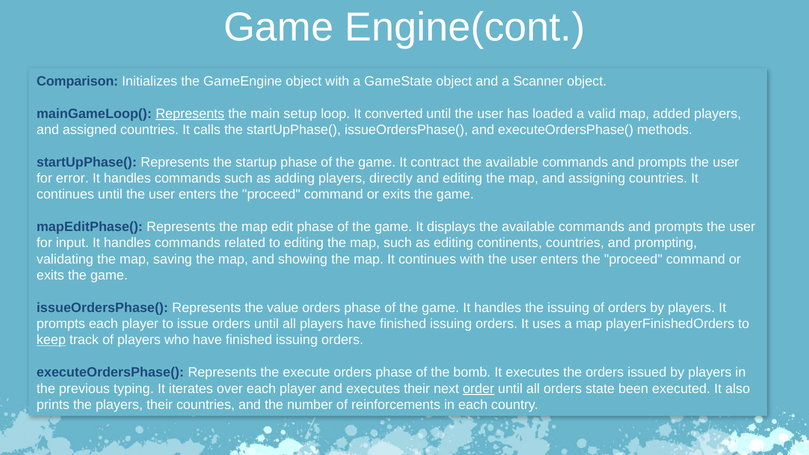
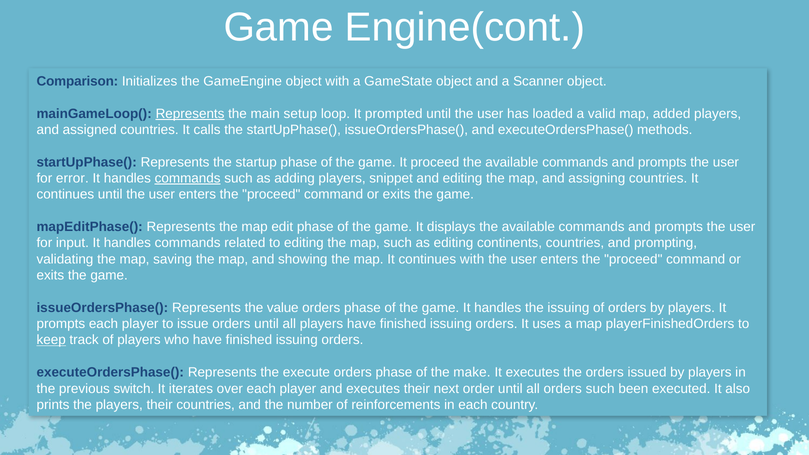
converted: converted -> prompted (394, 114)
It contract: contract -> proceed (435, 162)
commands underline: none -> present (188, 178)
directly: directly -> snippet (391, 178)
bomb: bomb -> make (472, 372)
typing: typing -> switch (134, 389)
order underline: present -> none (479, 389)
orders state: state -> such (600, 389)
